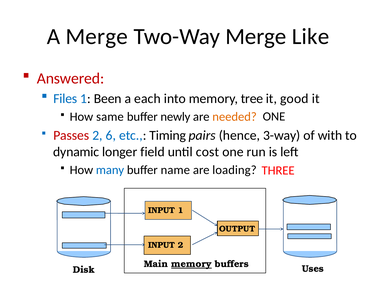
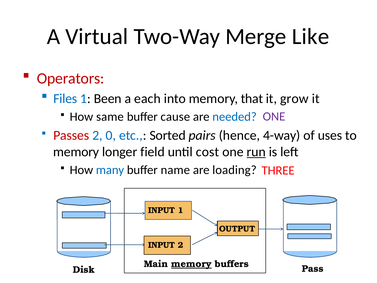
A Merge: Merge -> Virtual (97, 36)
Answered: Answered -> Operators (71, 78)
tree: tree -> that (252, 99)
good: good -> grow (294, 99)
ONE colour: black -> purple (274, 116)
newly: newly -> cause (175, 117)
needed colour: orange -> blue (235, 117)
6: 6 -> 0 (111, 135)
Timing: Timing -> Sorted (168, 135)
3-way: 3-way -> 4-way (282, 135)
with: with -> uses (330, 135)
dynamic: dynamic -> memory (76, 152)
run underline: none -> present (256, 152)
Uses: Uses -> Pass (313, 268)
